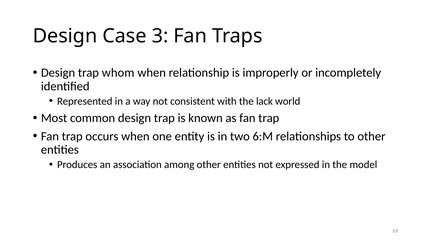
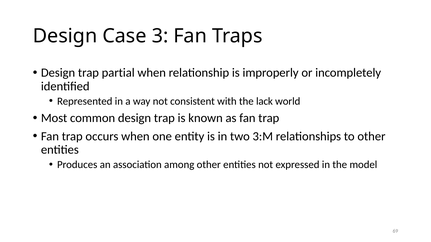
whom: whom -> partial (118, 73)
6:M: 6:M -> 3:M (263, 136)
